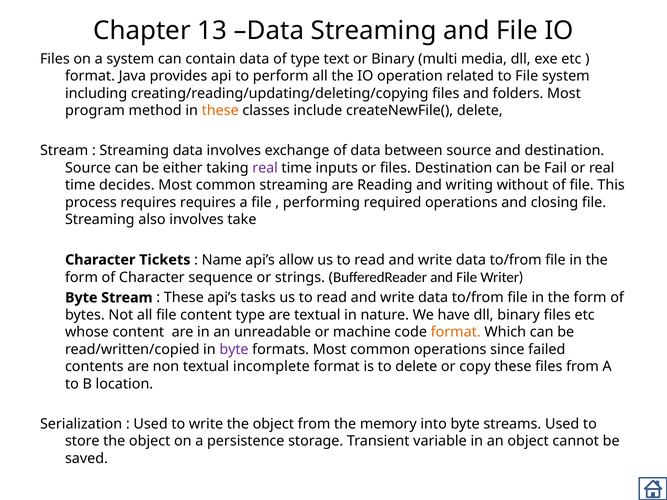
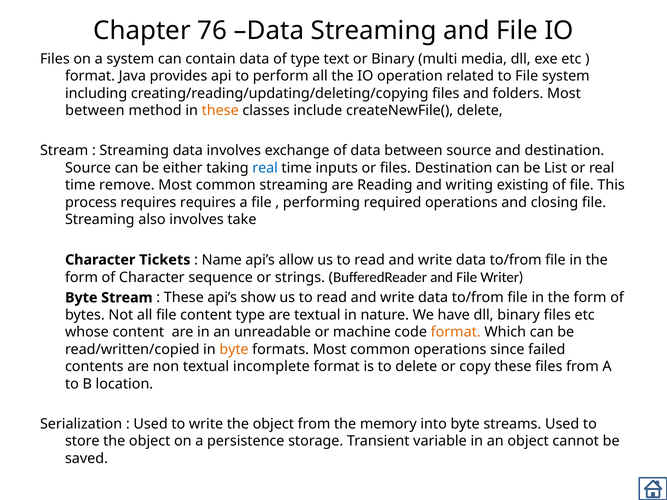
13: 13 -> 76 (212, 31)
program: program -> between (95, 111)
real colour: purple -> blue (265, 168)
Fail: Fail -> List (556, 168)
decides: decides -> remove (127, 185)
without: without -> existing (523, 185)
tasks: tasks -> show (258, 298)
byte colour: purple -> orange (234, 350)
